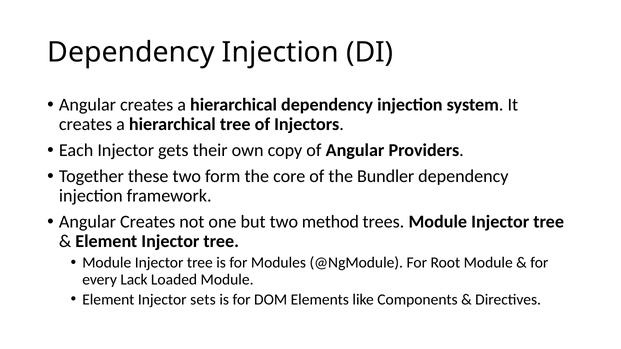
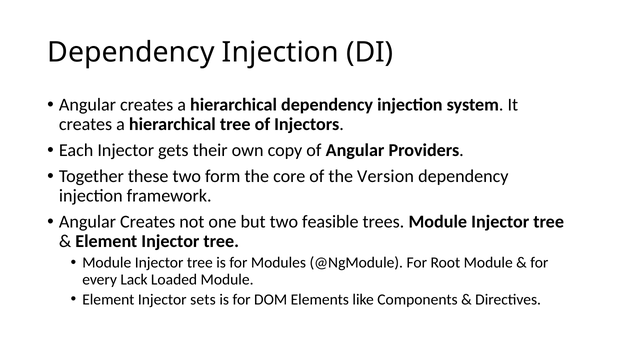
Bundler: Bundler -> Version (386, 176)
method: method -> feasible (330, 222)
